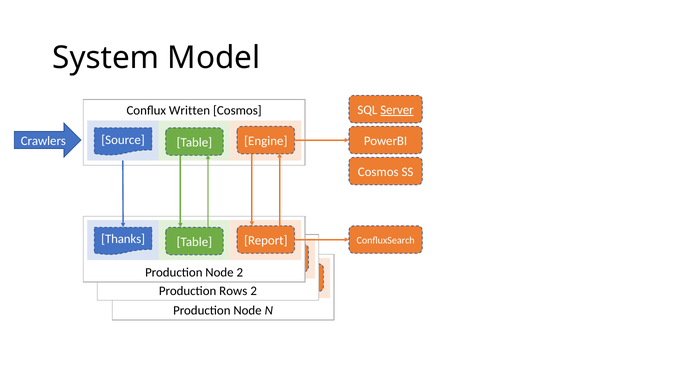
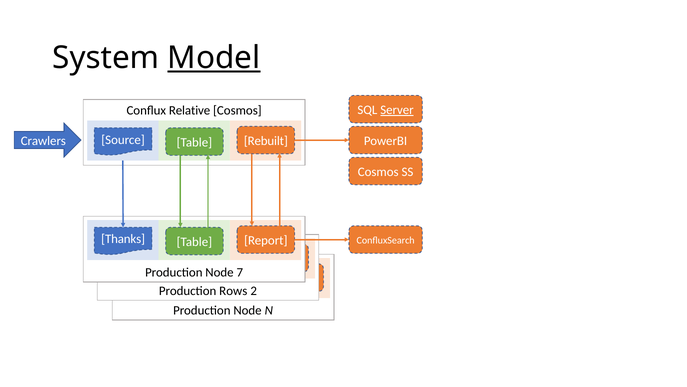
Model underline: none -> present (214, 58)
Written: Written -> Relative (190, 110)
Engine: Engine -> Rebuilt (266, 141)
2: 2 -> 7 (240, 272)
